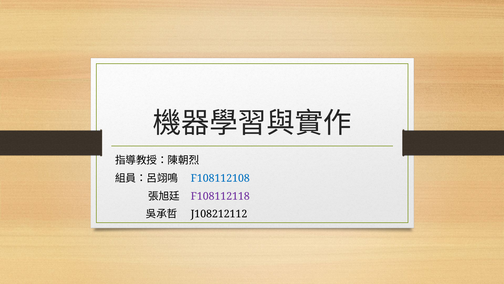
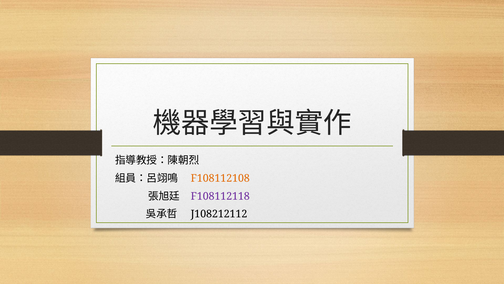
F108112108 colour: blue -> orange (220, 178)
